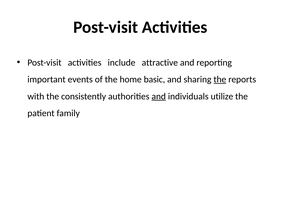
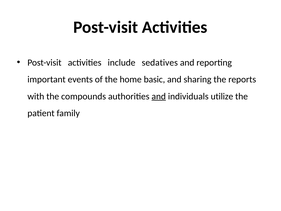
attractive: attractive -> sedatives (160, 62)
the underline: present -> none (220, 79)
consistently: consistently -> compounds (84, 96)
